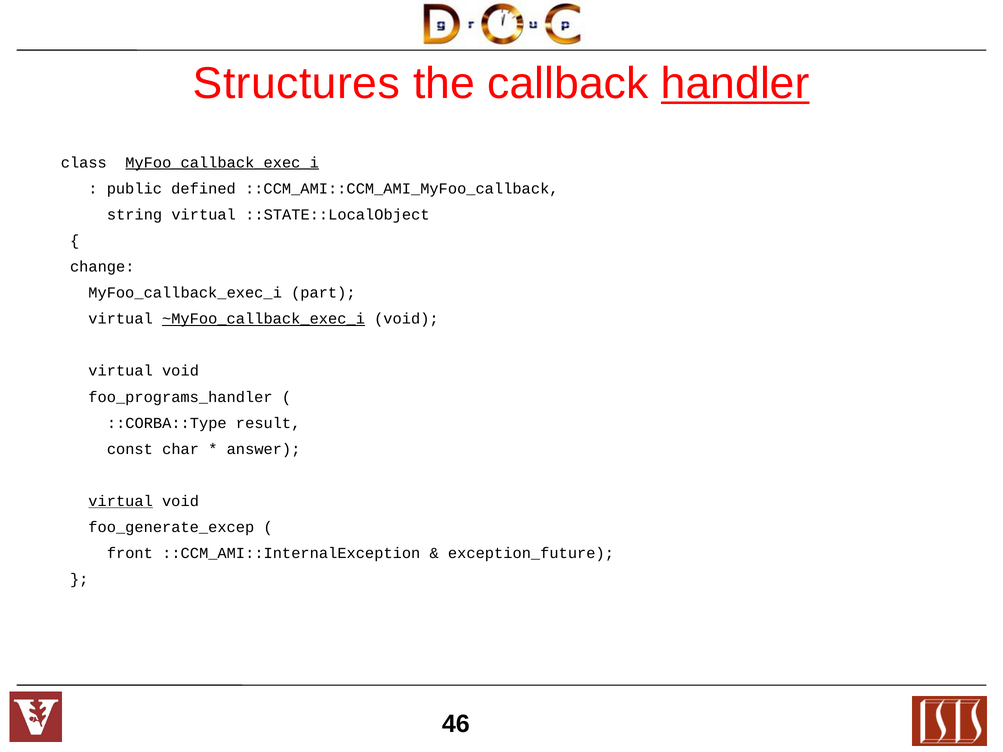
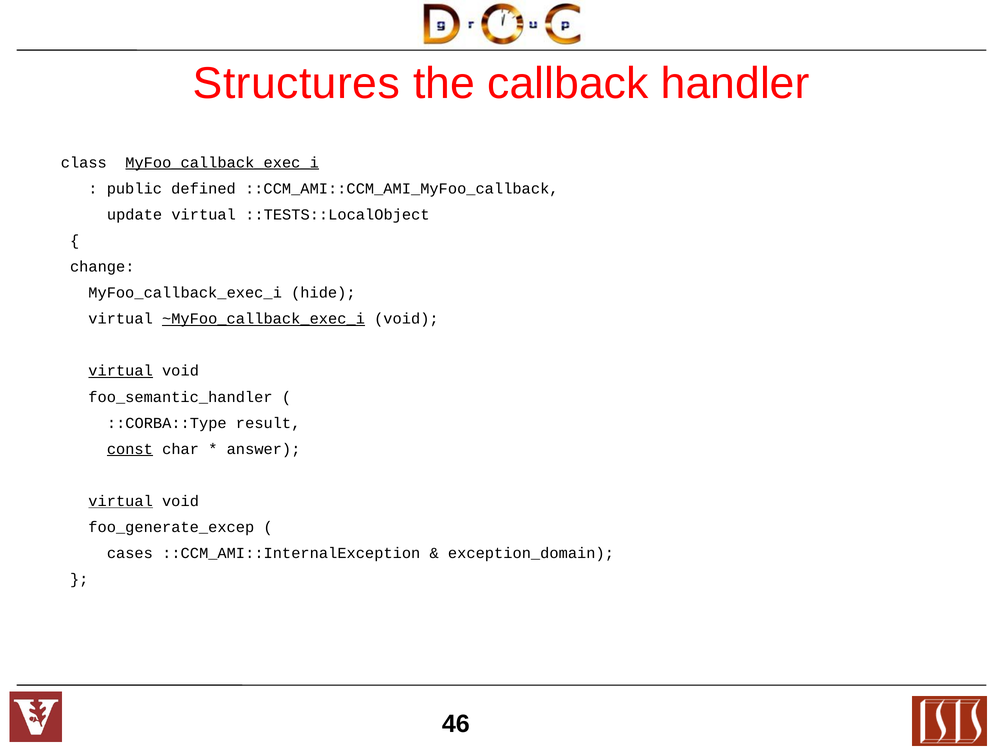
handler underline: present -> none (735, 83)
string: string -> update (135, 215)
::STATE::LocalObject: ::STATE::LocalObject -> ::TESTS::LocalObject (337, 215)
part: part -> hide (323, 293)
virtual underline: none -> present (121, 371)
foo_programs_handler: foo_programs_handler -> foo_semantic_handler (180, 397)
const underline: none -> present (130, 449)
front: front -> cases (130, 553)
exception_future: exception_future -> exception_domain (531, 553)
